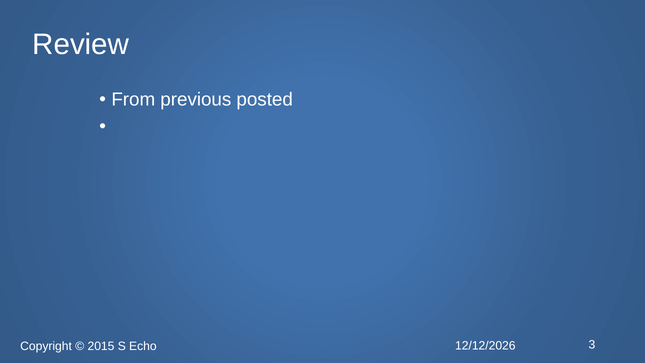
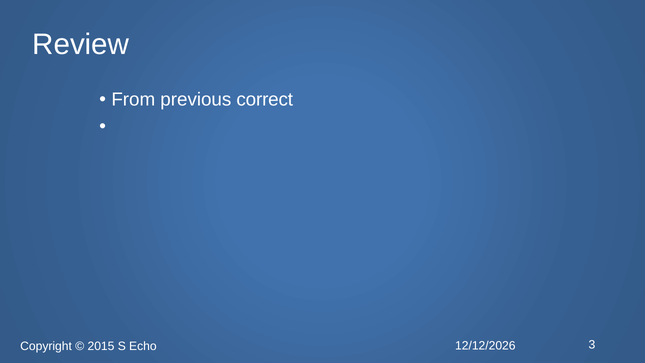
posted: posted -> correct (265, 100)
